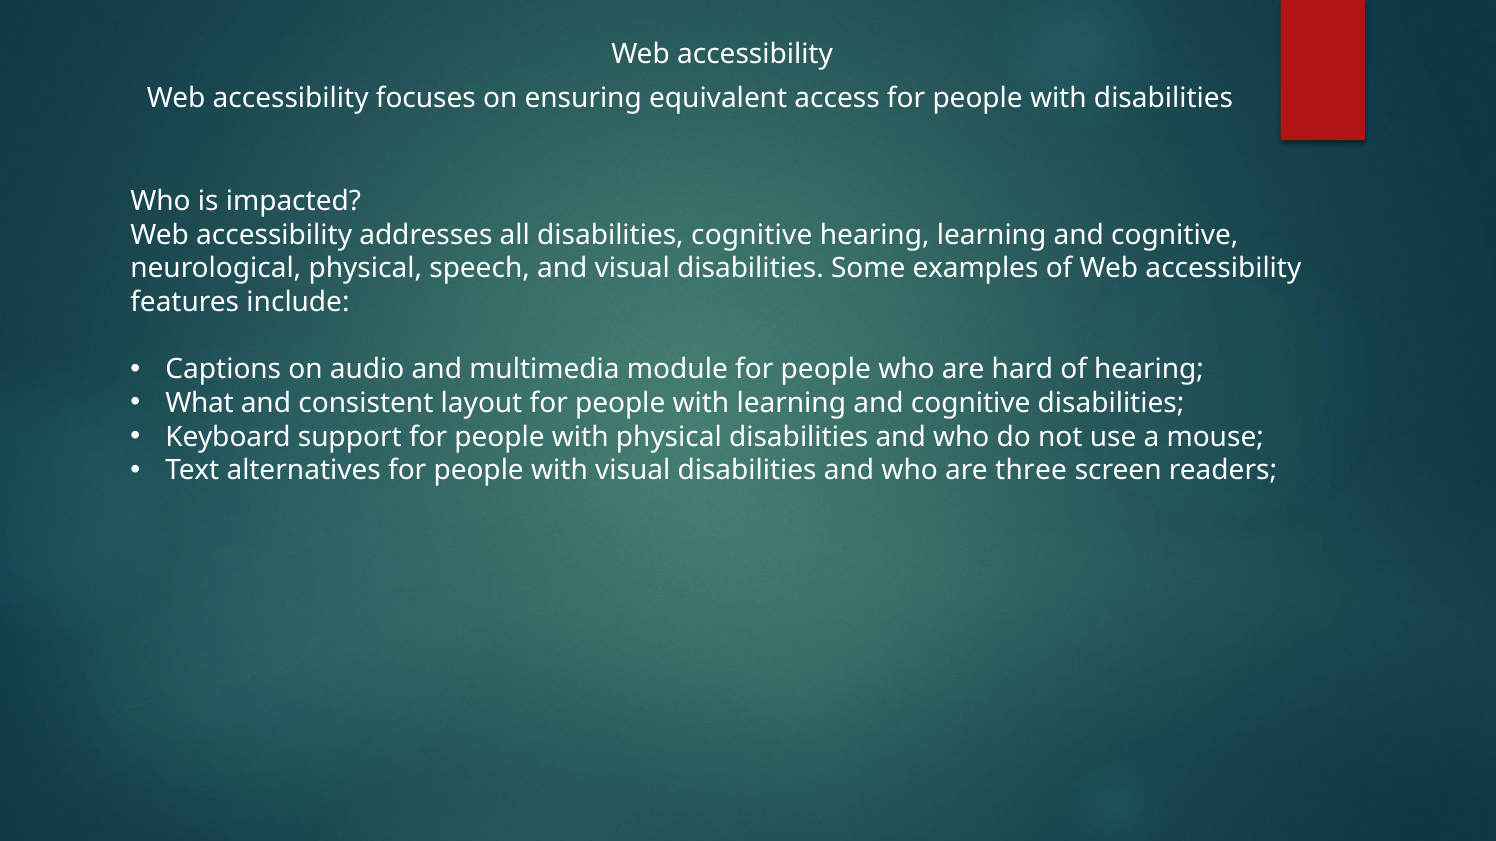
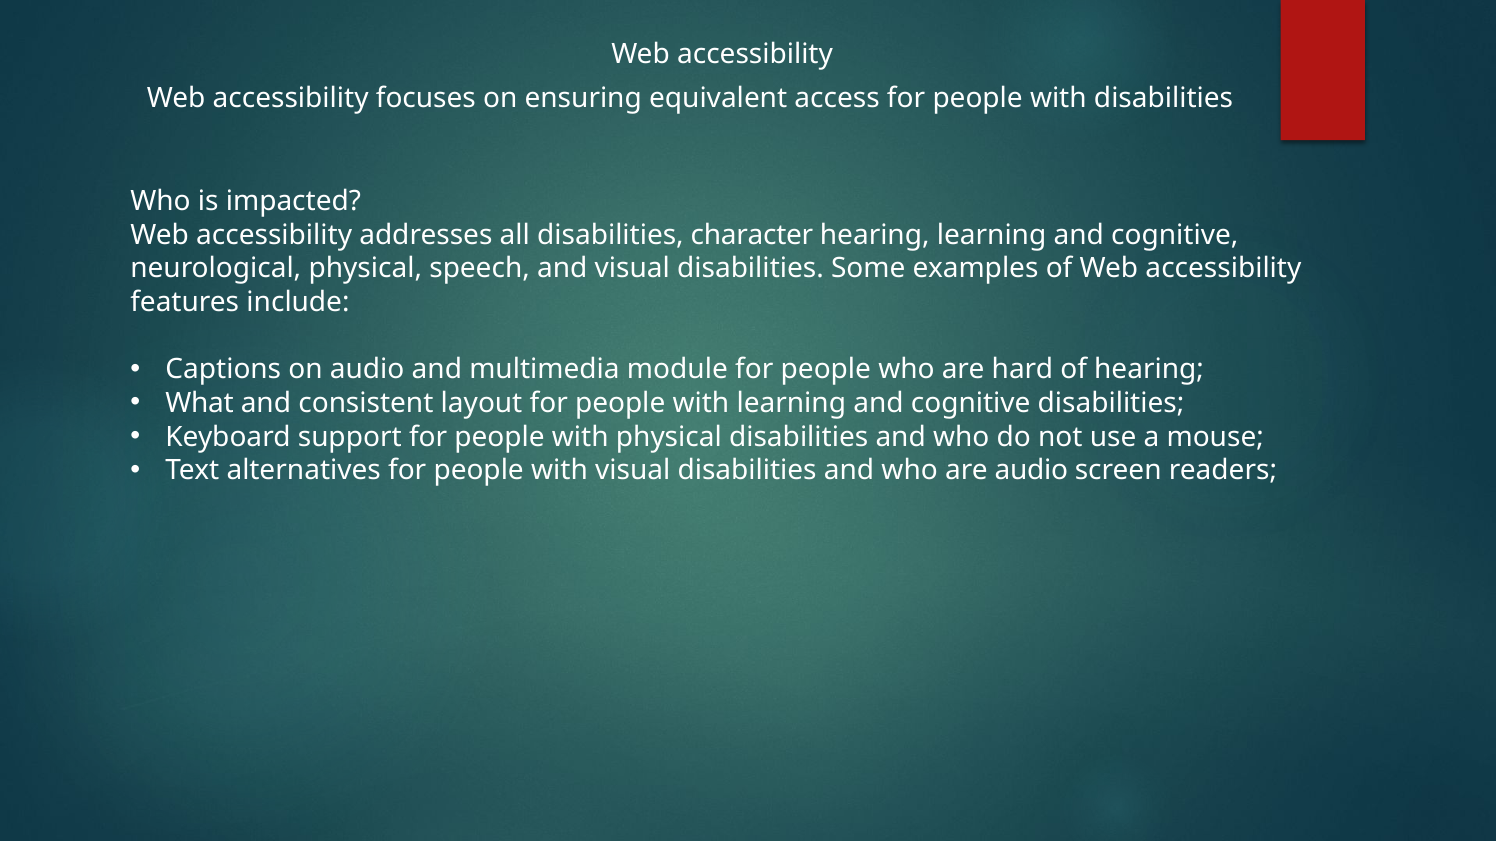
disabilities cognitive: cognitive -> character (752, 235)
are three: three -> audio (1031, 471)
